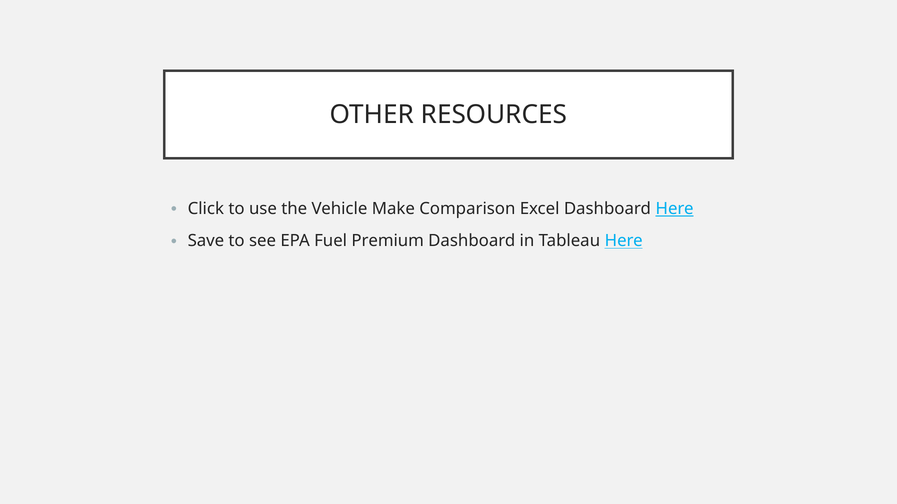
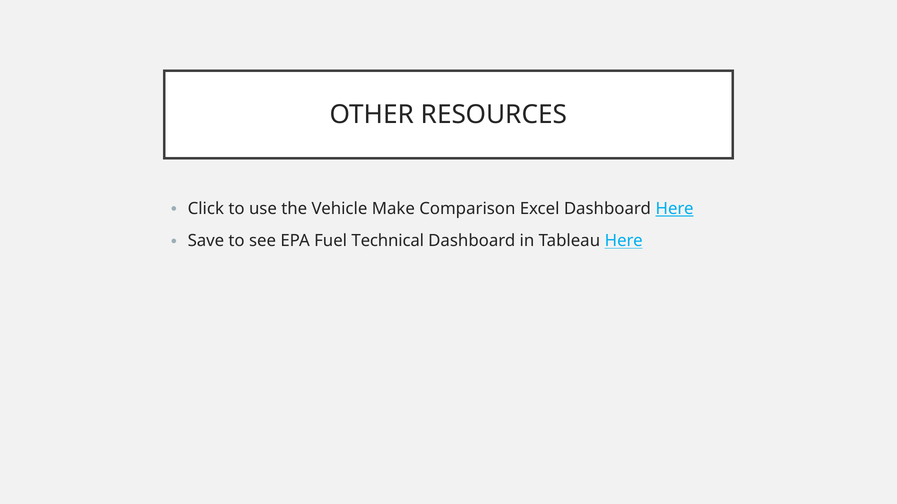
Premium: Premium -> Technical (388, 241)
